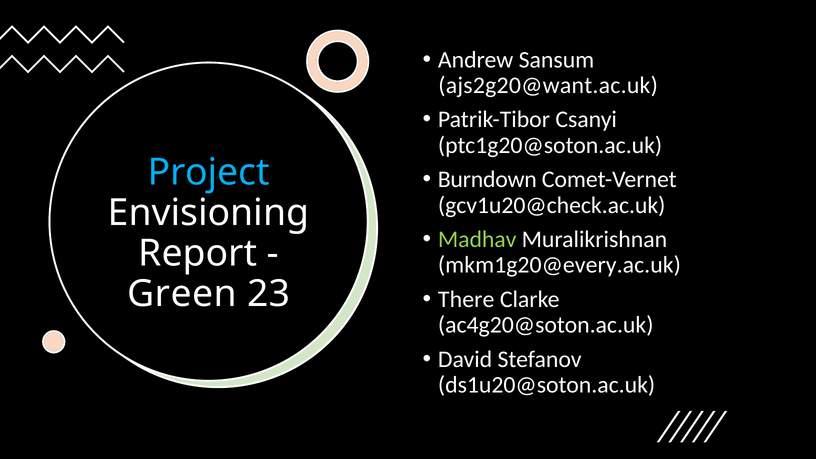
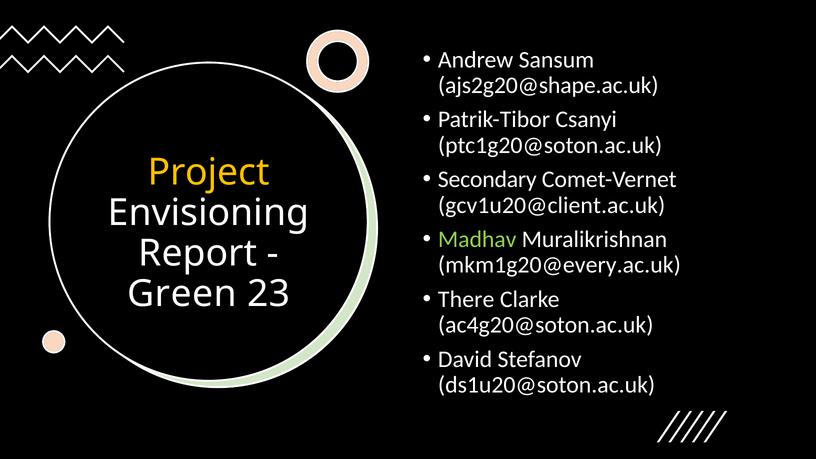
ajs2g20@want.ac.uk: ajs2g20@want.ac.uk -> ajs2g20@shape.ac.uk (548, 85)
Project colour: light blue -> yellow (209, 172)
Burndown: Burndown -> Secondary (487, 180)
gcv1u20@check.ac.uk: gcv1u20@check.ac.uk -> gcv1u20@client.ac.uk (552, 205)
